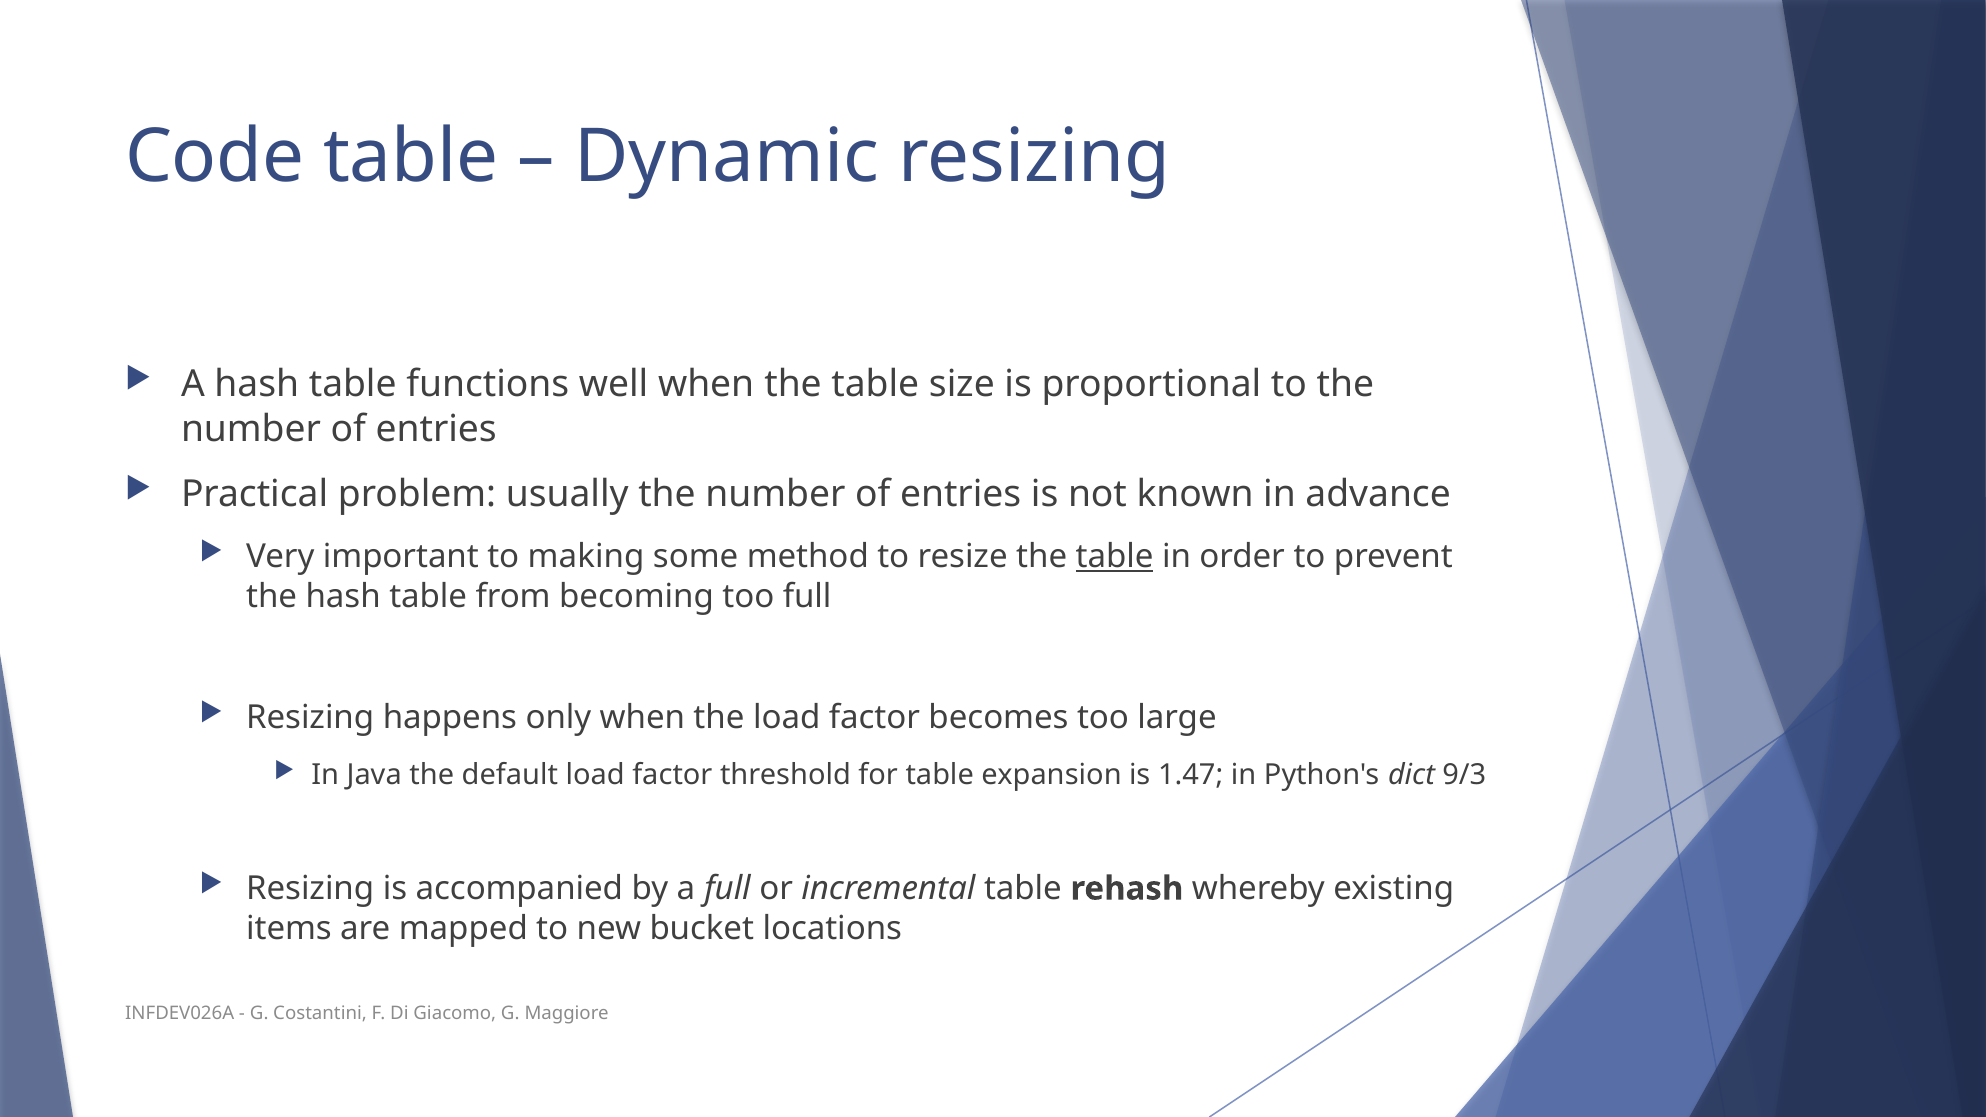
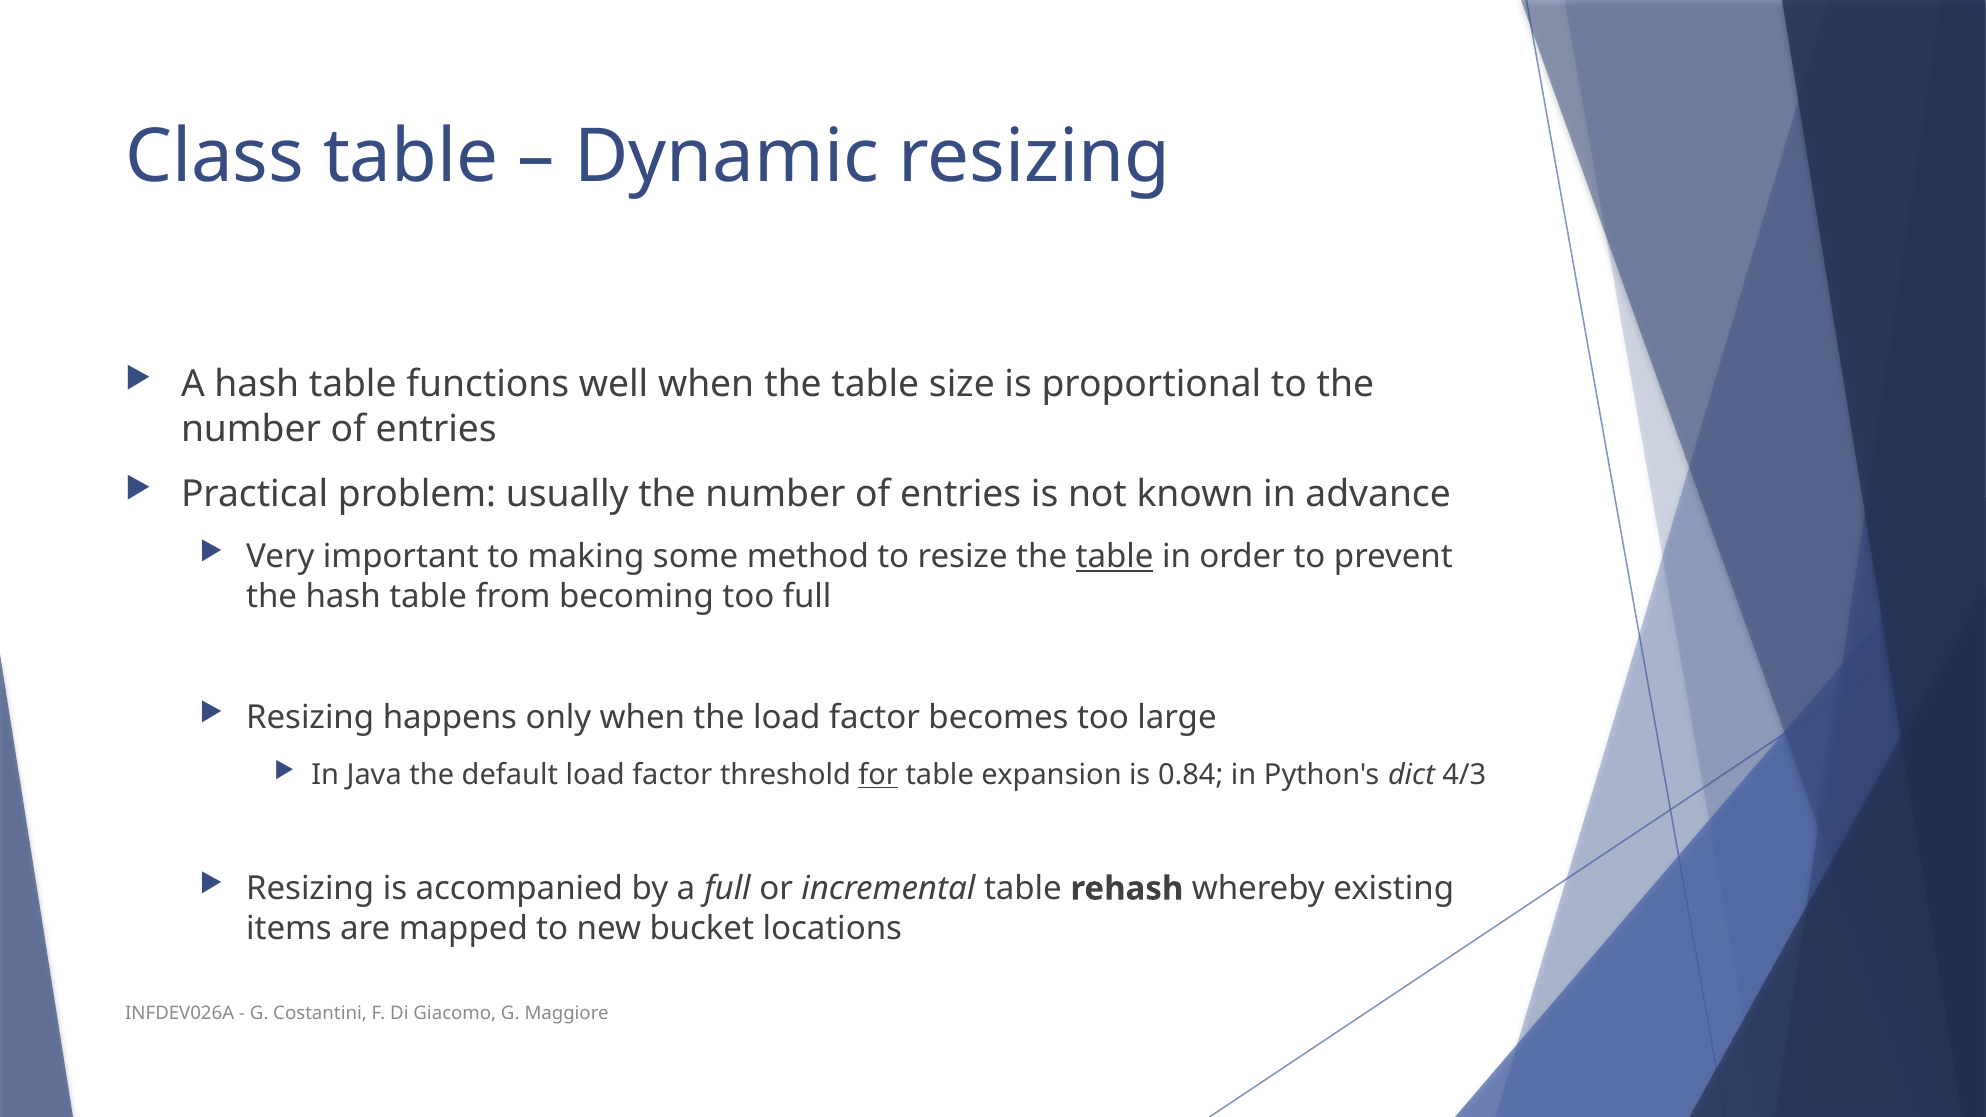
Code: Code -> Class (215, 157)
for underline: none -> present (878, 775)
1.47: 1.47 -> 0.84 (1191, 775)
9/3: 9/3 -> 4/3 (1464, 775)
